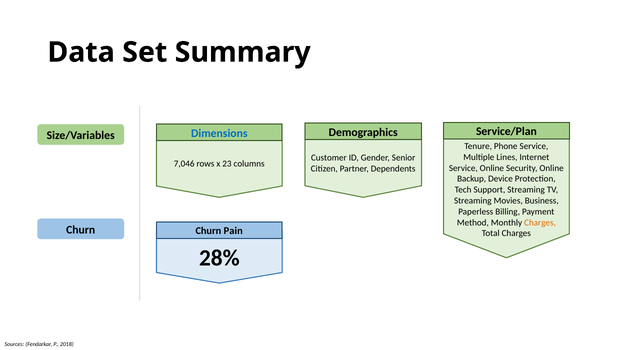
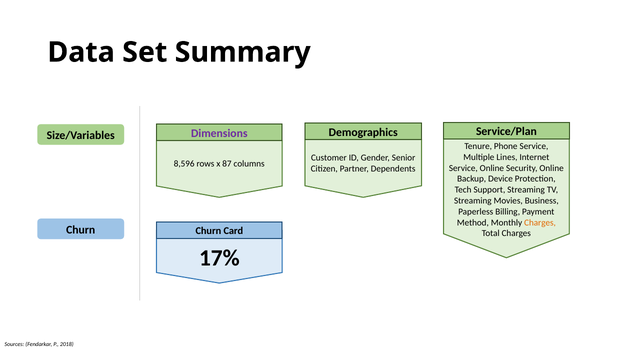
Dimensions colour: blue -> purple (219, 133)
7,046: 7,046 -> 8,596 (184, 164)
23: 23 -> 87 (227, 164)
Pain: Pain -> Card (233, 231)
28%: 28% -> 17% (219, 258)
